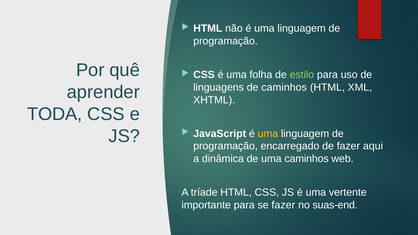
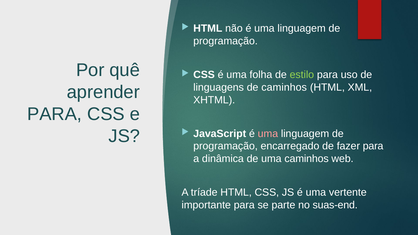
TODA: TODA -> PARA (55, 114)
uma colour: yellow -> pink (268, 134)
fazer aqui: aqui -> para (373, 146)
se fazer: fazer -> parte (283, 205)
